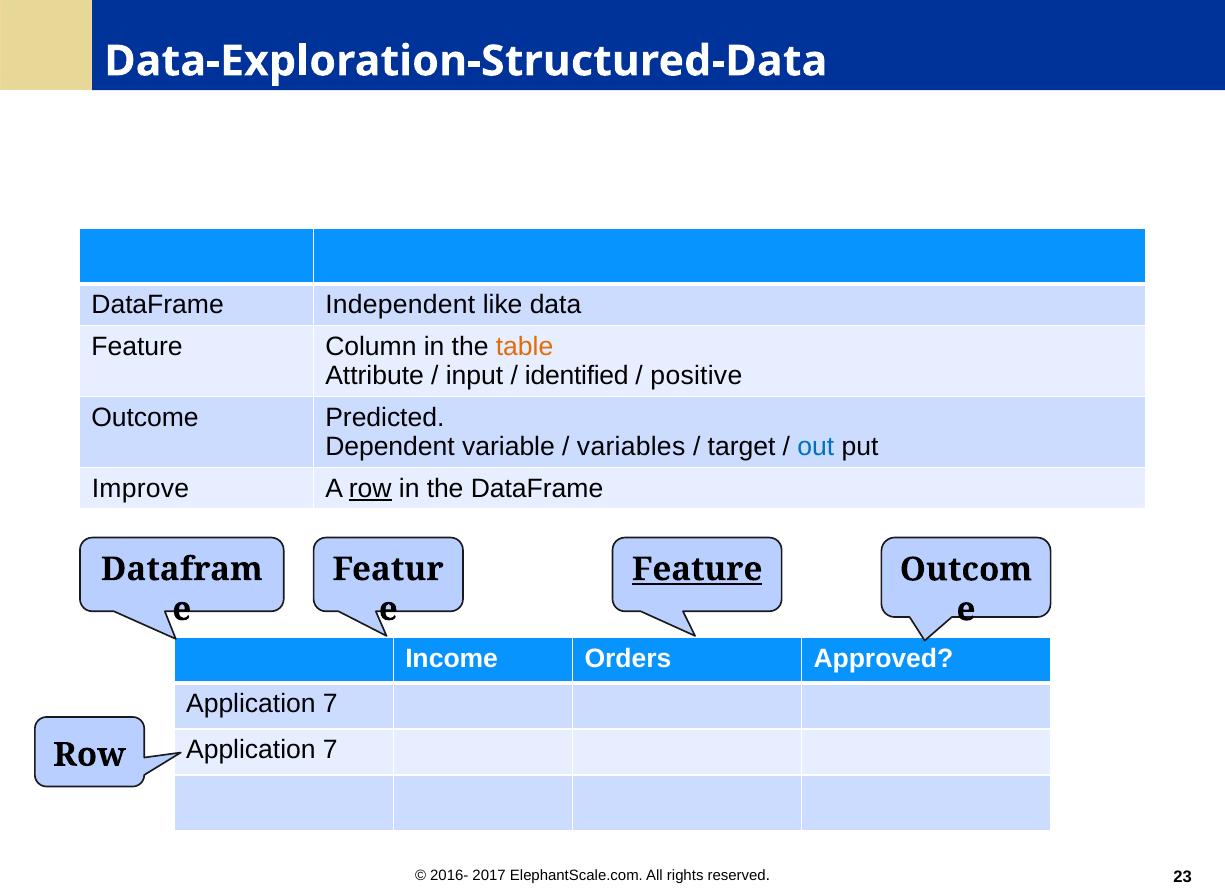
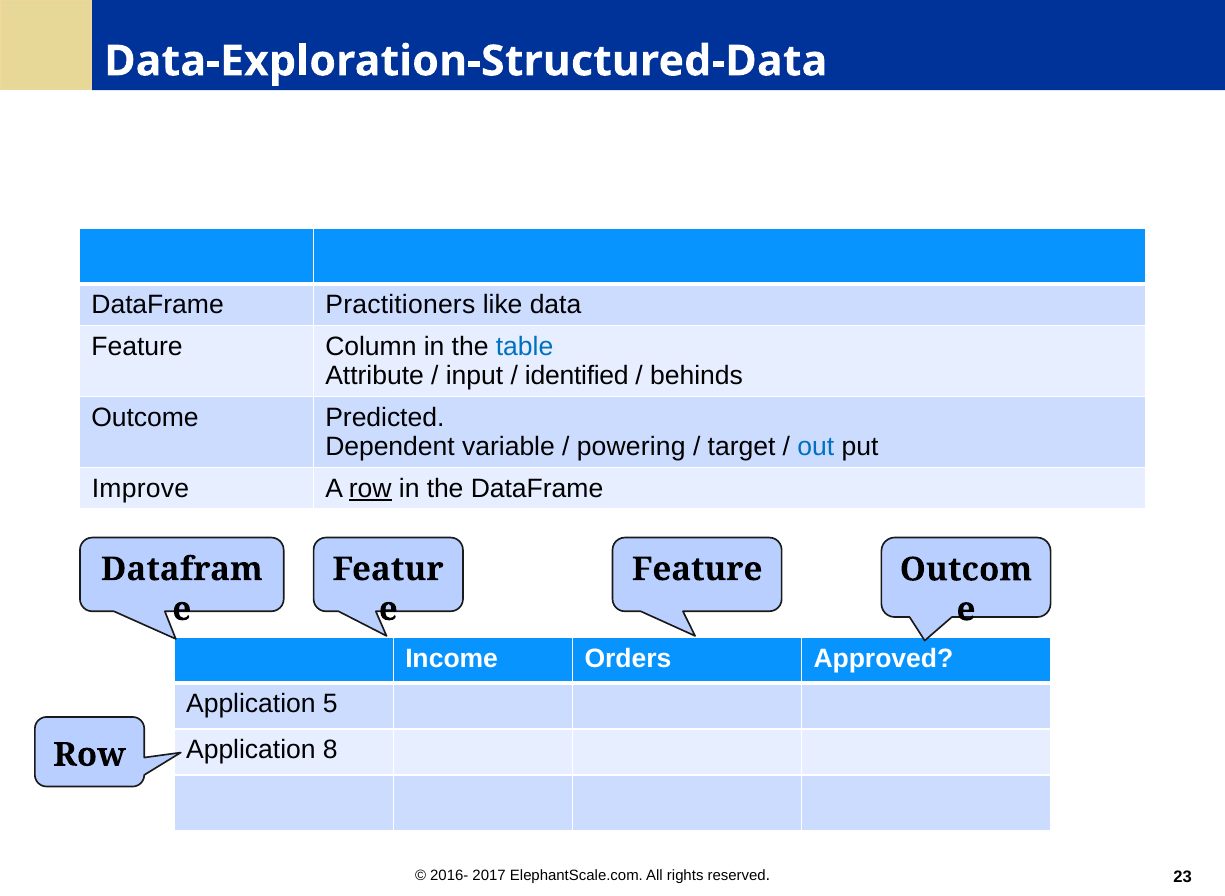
Independent: Independent -> Practitioners (400, 305)
table colour: orange -> blue (525, 347)
positive: positive -> behinds (697, 376)
variables: variables -> powering (631, 447)
Feature underline: present -> none (697, 569)
7: 7 -> 5 (330, 704)
7: 7 -> 8 (330, 750)
